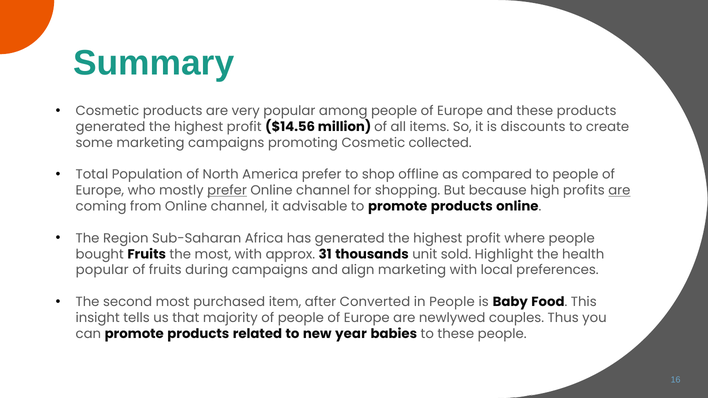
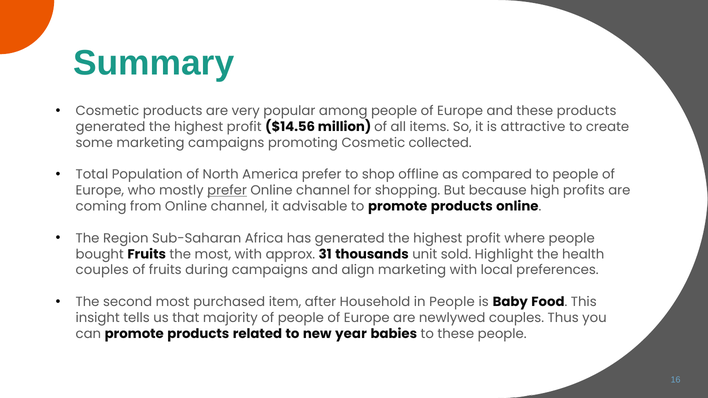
discounts: discounts -> attractive (533, 127)
are underline: present -> none (619, 191)
popular: popular -> couples (102, 270)
Converted: Converted -> Household (375, 302)
